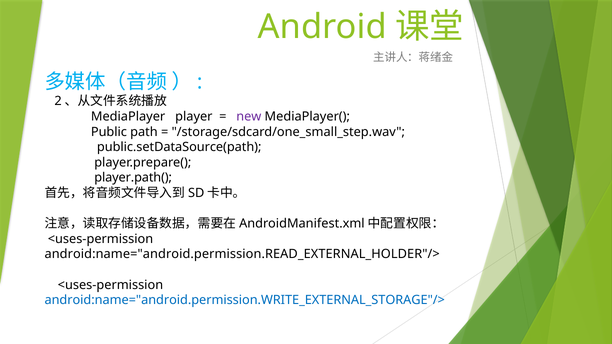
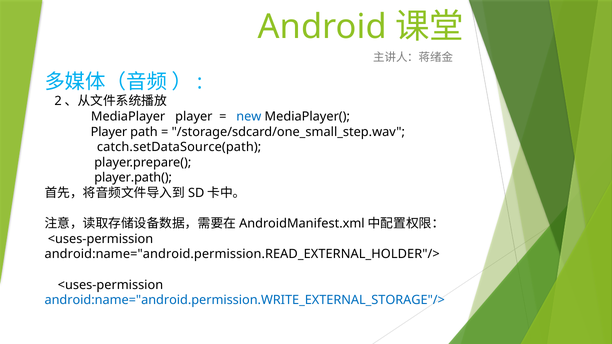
new colour: purple -> blue (249, 117)
Public: Public -> Player (109, 132)
public.setDataSource(path: public.setDataSource(path -> catch.setDataSource(path (179, 147)
